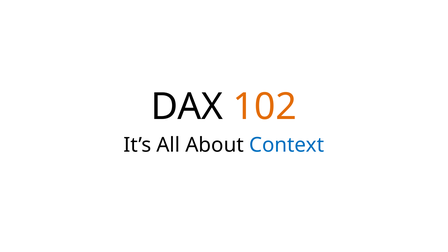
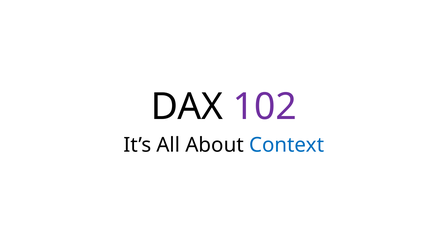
102 colour: orange -> purple (265, 107)
